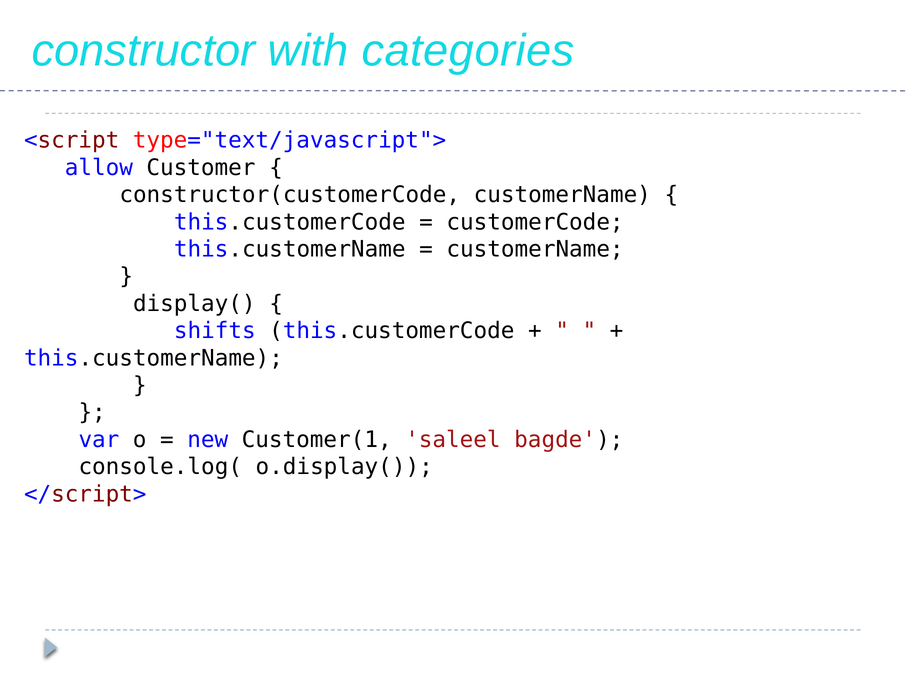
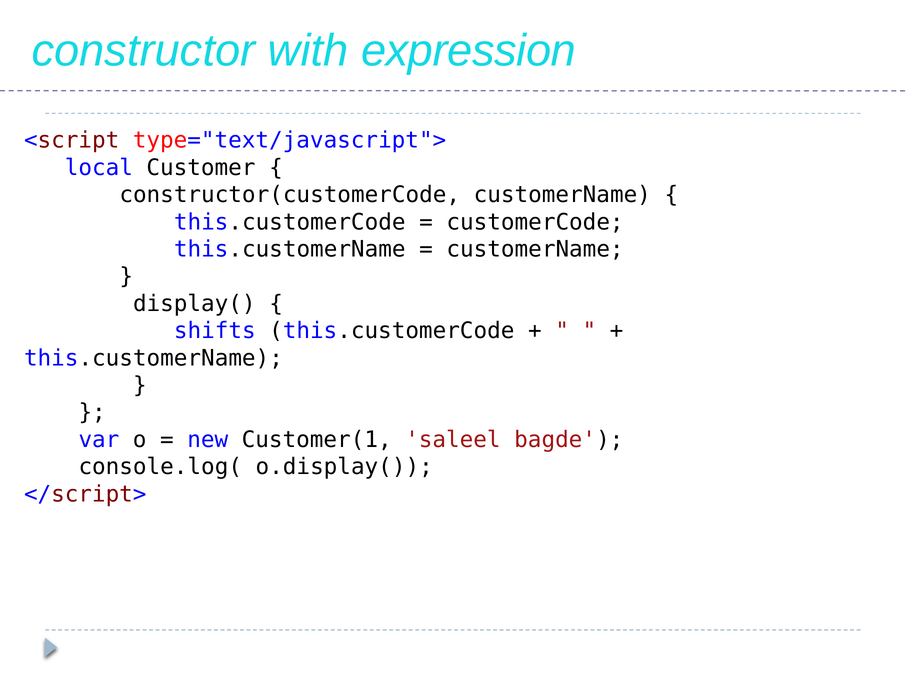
categories: categories -> expression (468, 51)
allow: allow -> local (99, 168)
